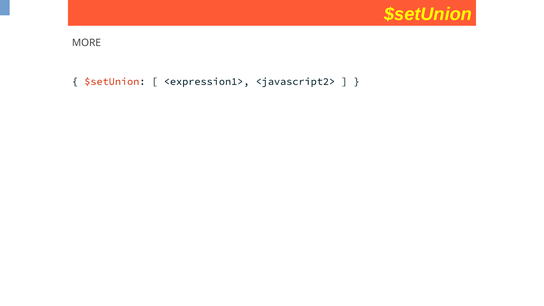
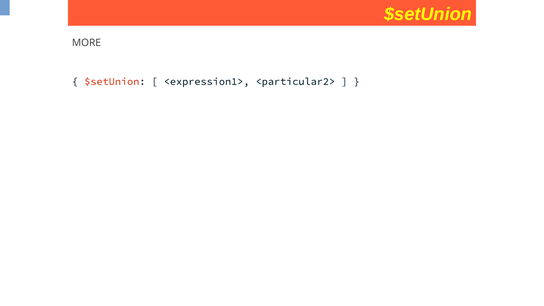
<javascript2>: <javascript2> -> <particular2> (295, 81)
